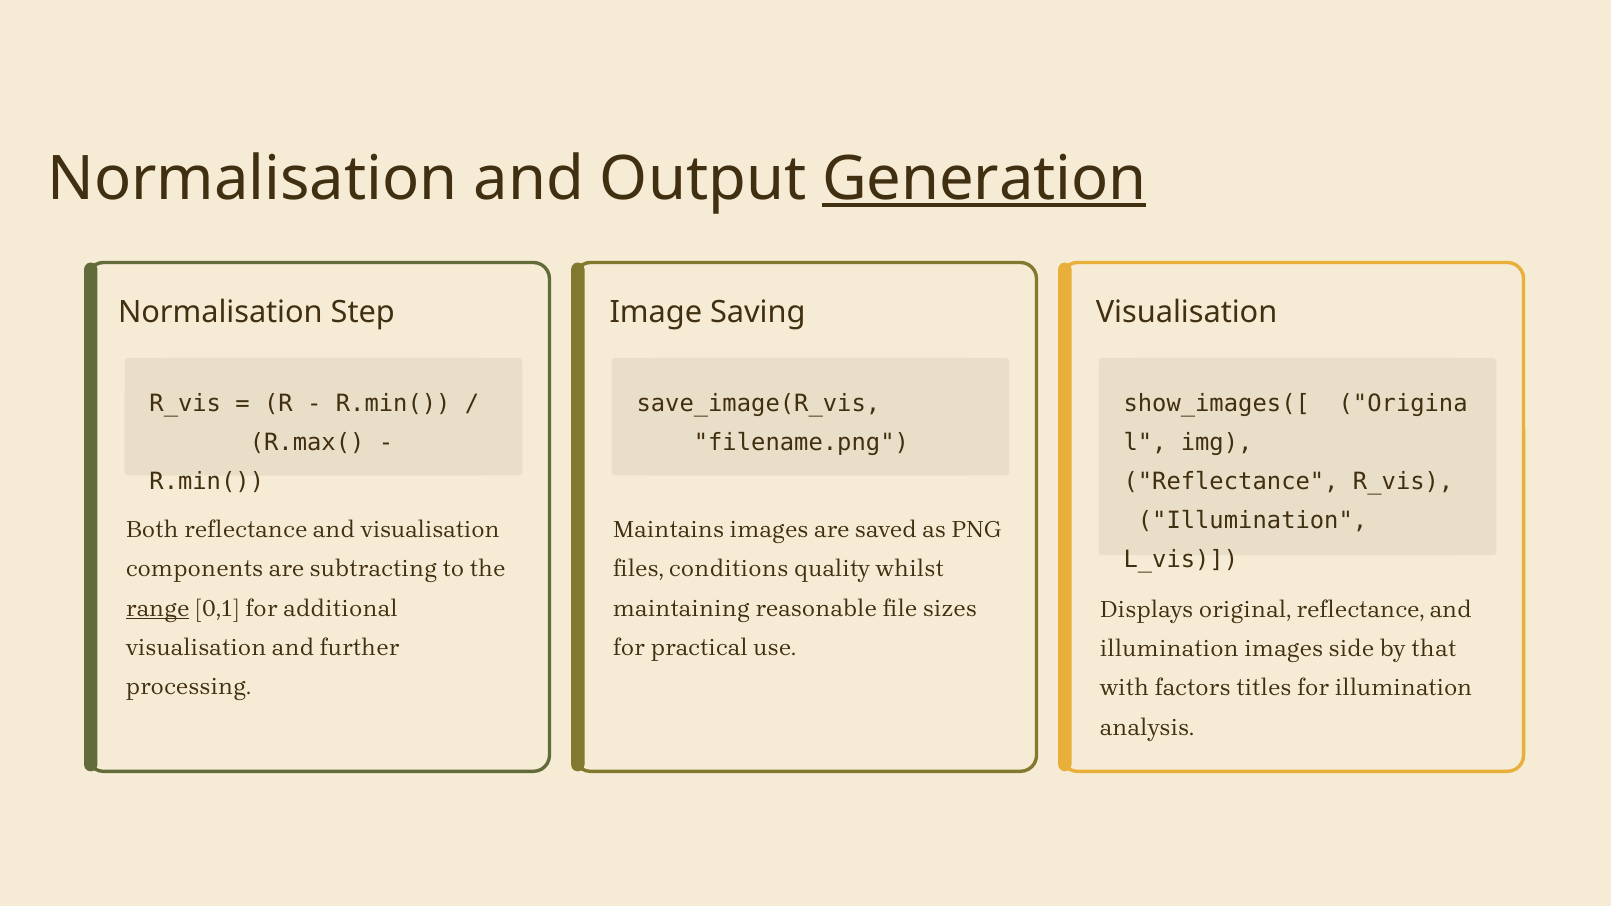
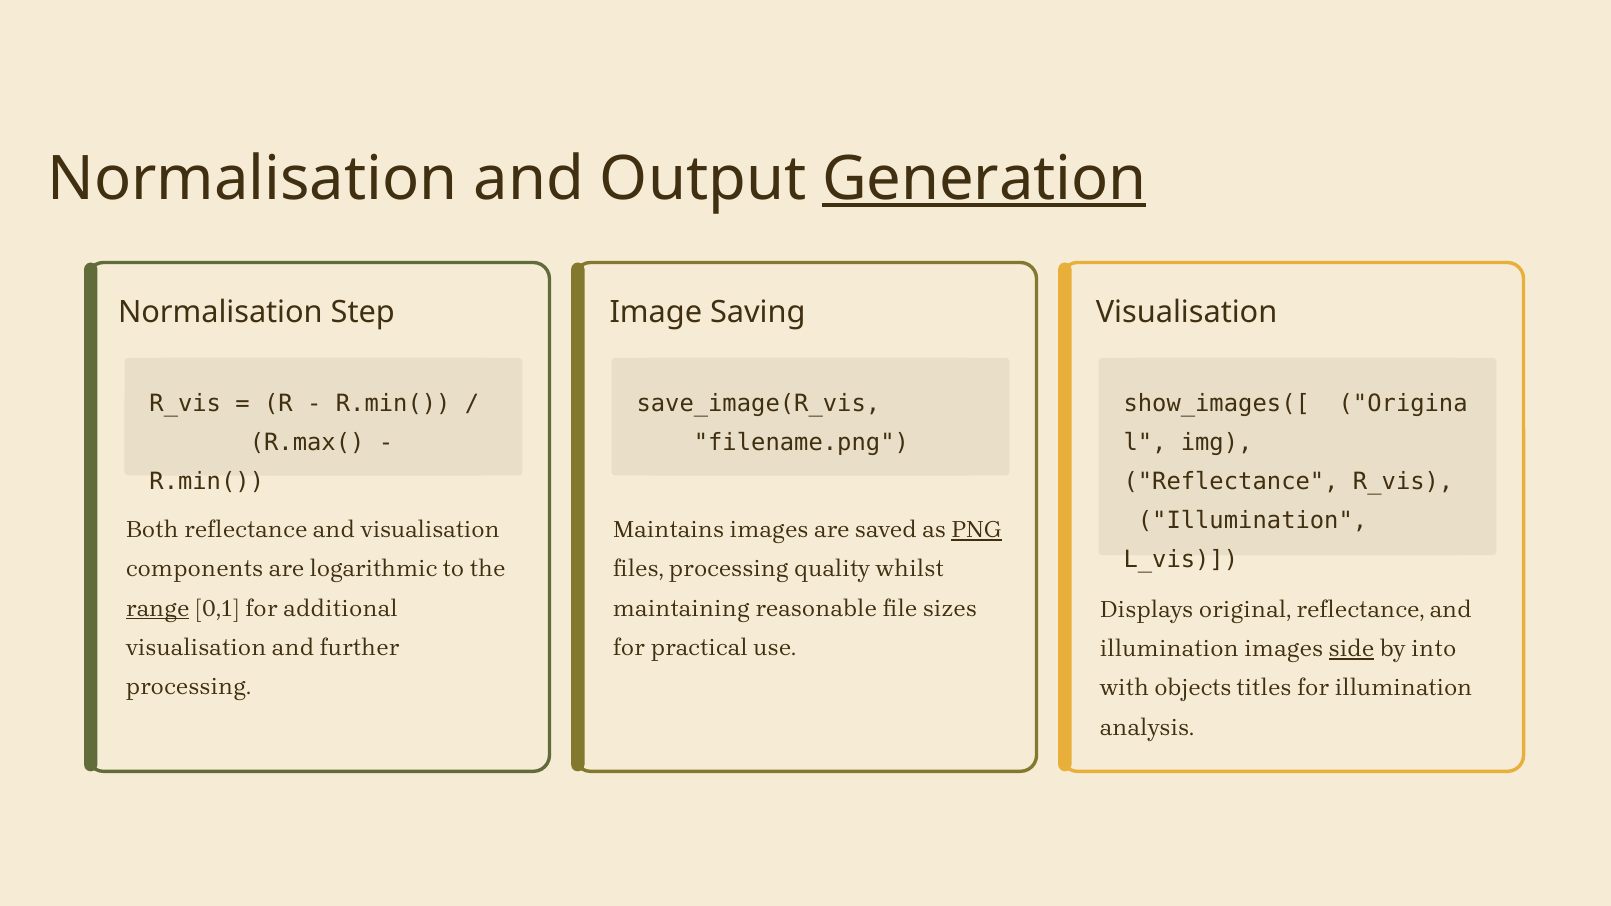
PNG underline: none -> present (977, 530)
subtracting: subtracting -> logarithmic (374, 569)
files conditions: conditions -> processing (729, 569)
side underline: none -> present (1352, 649)
that: that -> into (1434, 649)
factors: factors -> objects (1193, 688)
